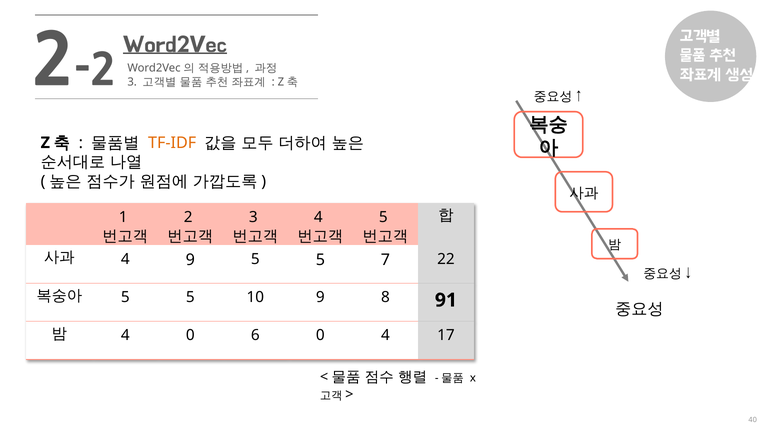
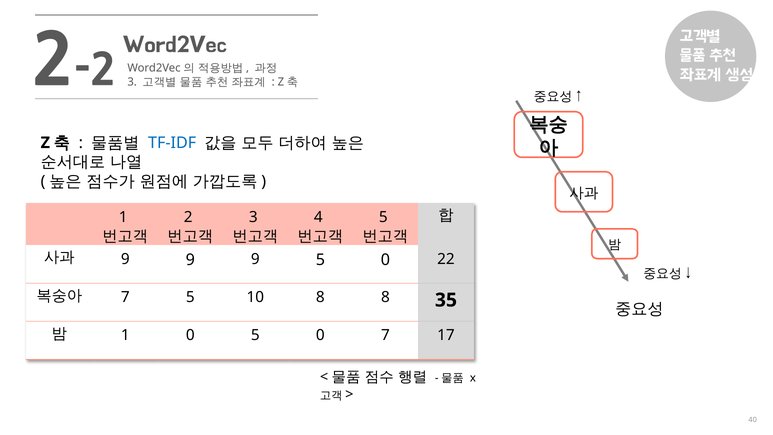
Word2Vec underline: present -> none (175, 44)
TF-IDF colour: orange -> blue (172, 143)
4: 4 -> 9 (125, 259)
5: 5 -> 9 (255, 259)
7: 7 -> 0 (385, 260)
5: 5 -> 7 (125, 297)
10 9: 9 -> 8 (320, 297)
91: 91 -> 35 (446, 300)
4: 4 -> 1 (125, 335)
0 6: 6 -> 5 (255, 335)
0 4: 4 -> 7 (385, 335)
